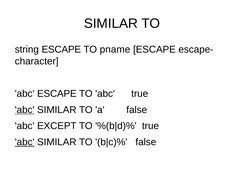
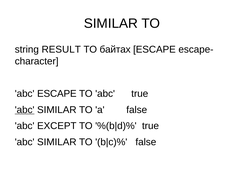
string ESCAPE: ESCAPE -> RESULT (61, 49)
pname: pname -> байтах (115, 49)
abc underline: present -> none (25, 142)
